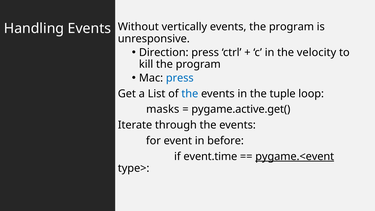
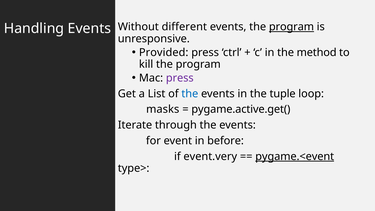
vertically: vertically -> different (184, 27)
program underline: none -> present (291, 27)
Direction: Direction -> Provided (164, 52)
velocity: velocity -> method (317, 52)
press colour: blue -> purple (180, 78)
event.time: event.time -> event.very (210, 156)
